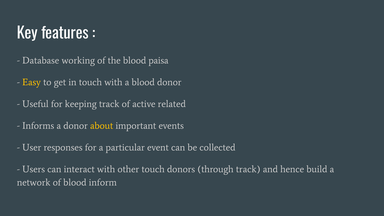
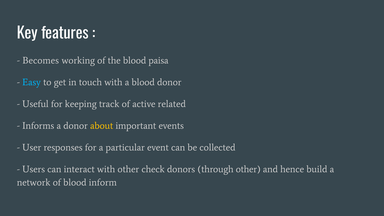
Database: Database -> Becomes (41, 60)
Easy colour: yellow -> light blue (32, 82)
other touch: touch -> check (153, 169)
through track: track -> other (248, 169)
